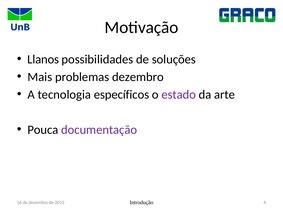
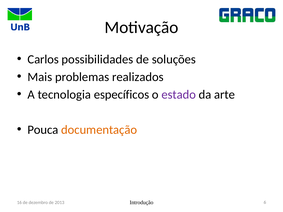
Llanos: Llanos -> Carlos (43, 59)
problemas dezembro: dezembro -> realizados (138, 77)
documentação colour: purple -> orange (99, 130)
